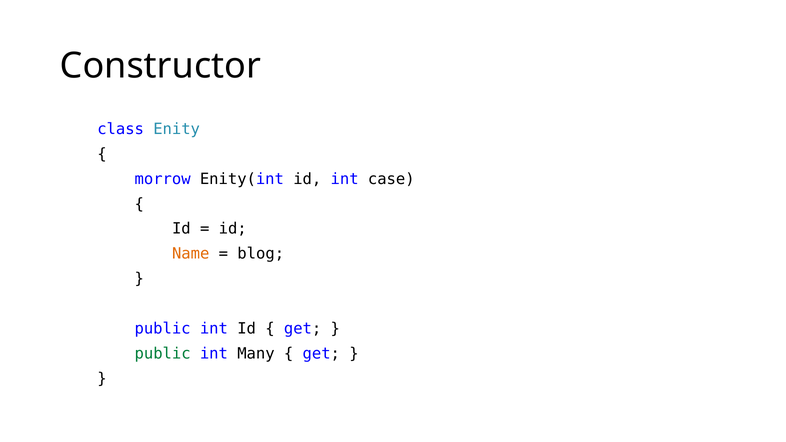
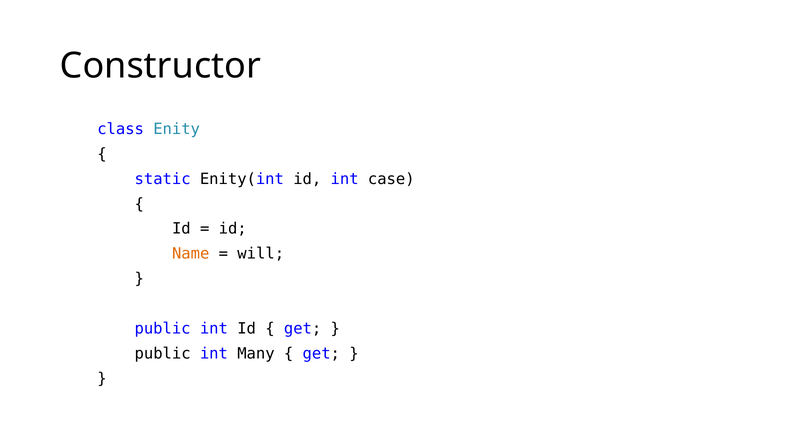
morrow: morrow -> static (163, 179)
blog: blog -> will (261, 254)
public colour: green -> black (163, 354)
